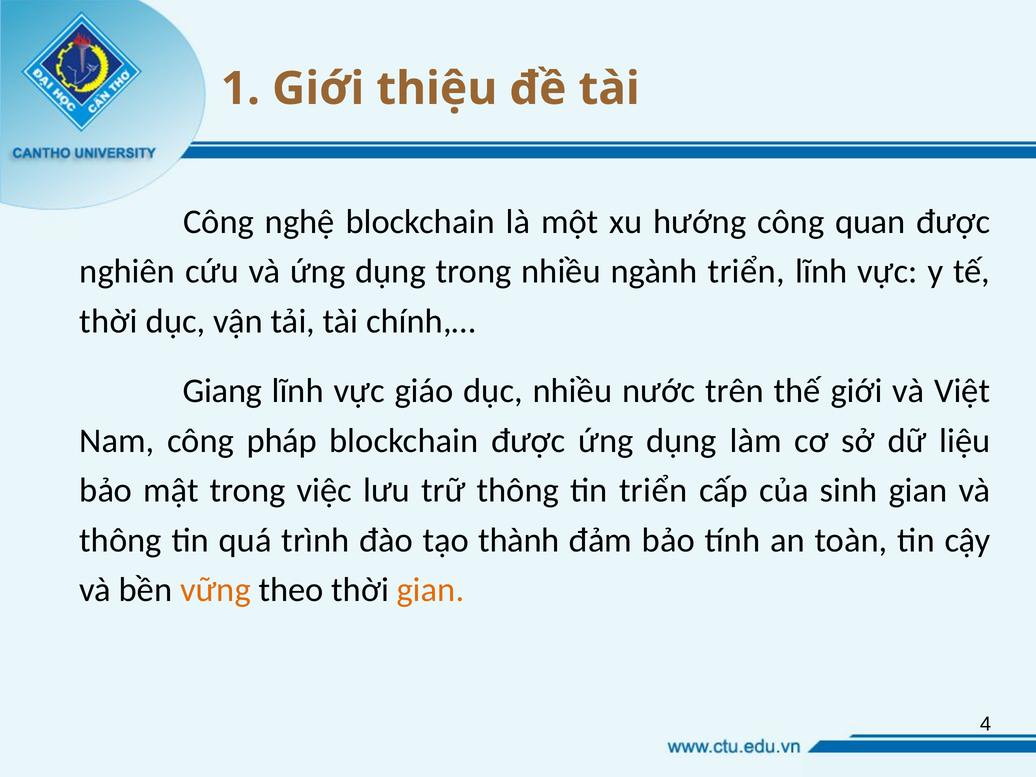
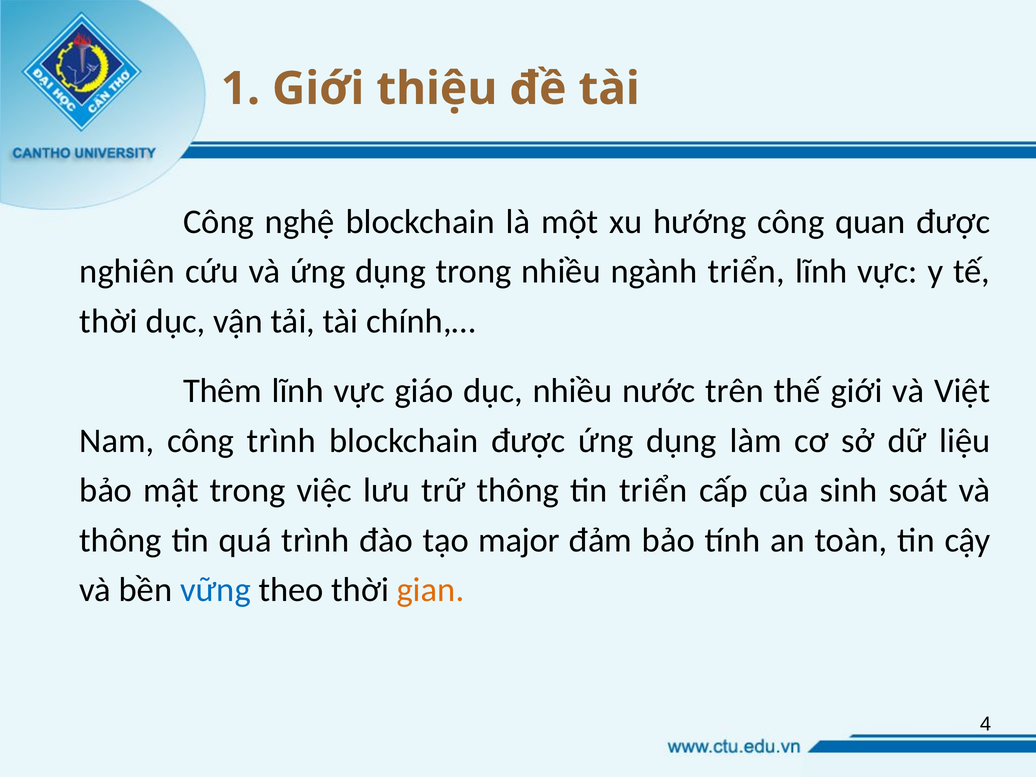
Giang: Giang -> Thêm (222, 391)
công pháp: pháp -> trình (282, 441)
sinh gian: gian -> soát (918, 490)
thành: thành -> major (519, 540)
vững colour: orange -> blue (215, 590)
